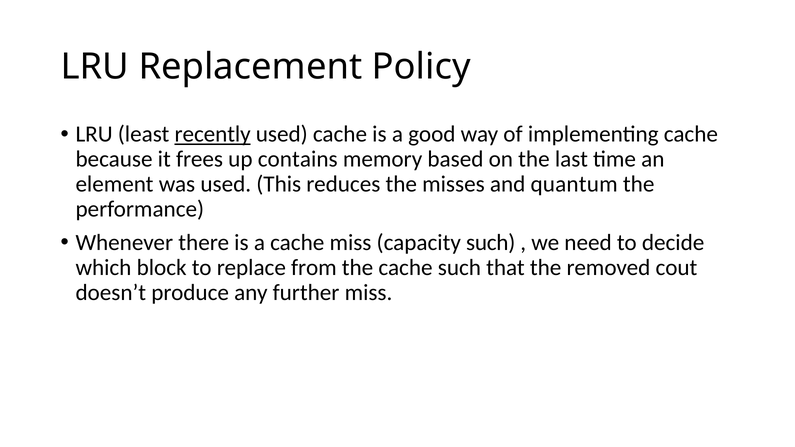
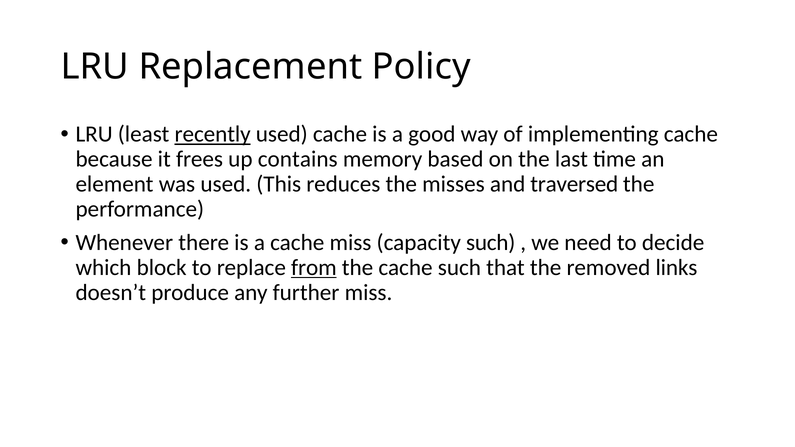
quantum: quantum -> traversed (574, 184)
from underline: none -> present (314, 268)
cout: cout -> links (676, 268)
